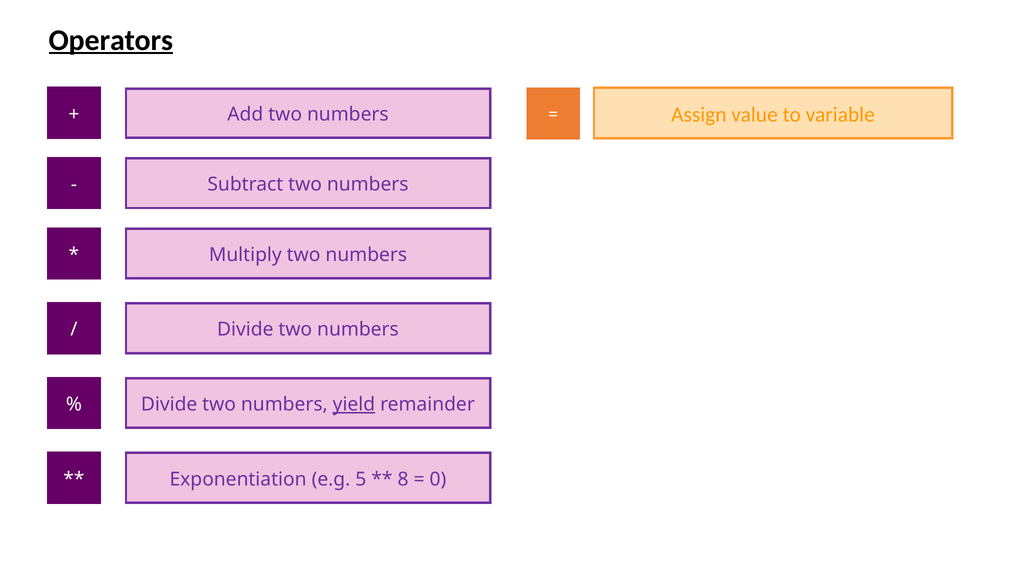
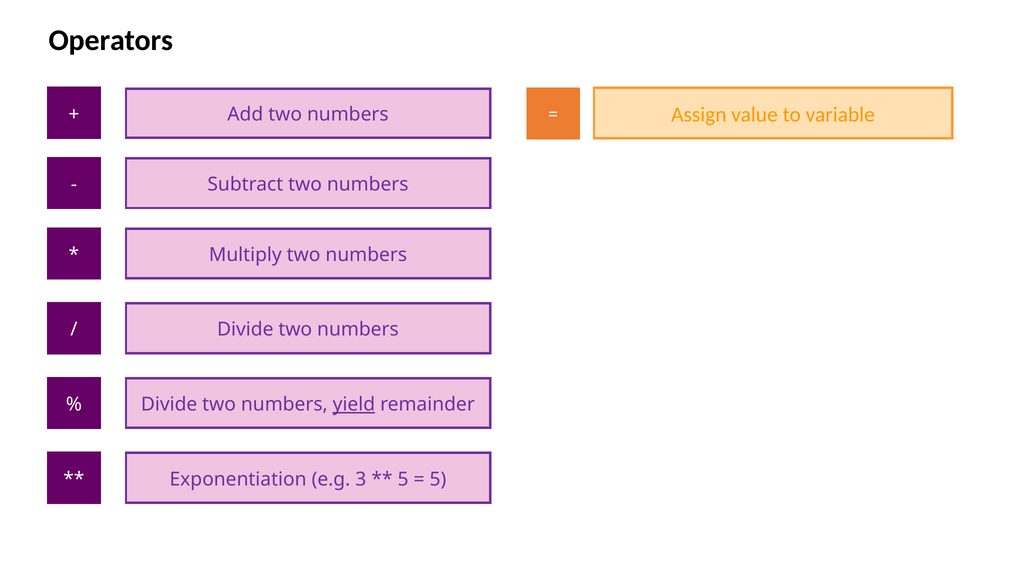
Operators underline: present -> none (111, 40)
5: 5 -> 3 (361, 479)
8: 8 -> 5 (403, 479)
0: 0 -> 5 (438, 479)
